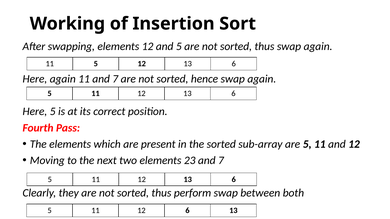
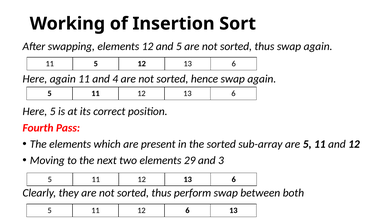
11 and 7: 7 -> 4 (115, 79)
23: 23 -> 29 (190, 161)
7: 7 -> 3 (221, 161)
